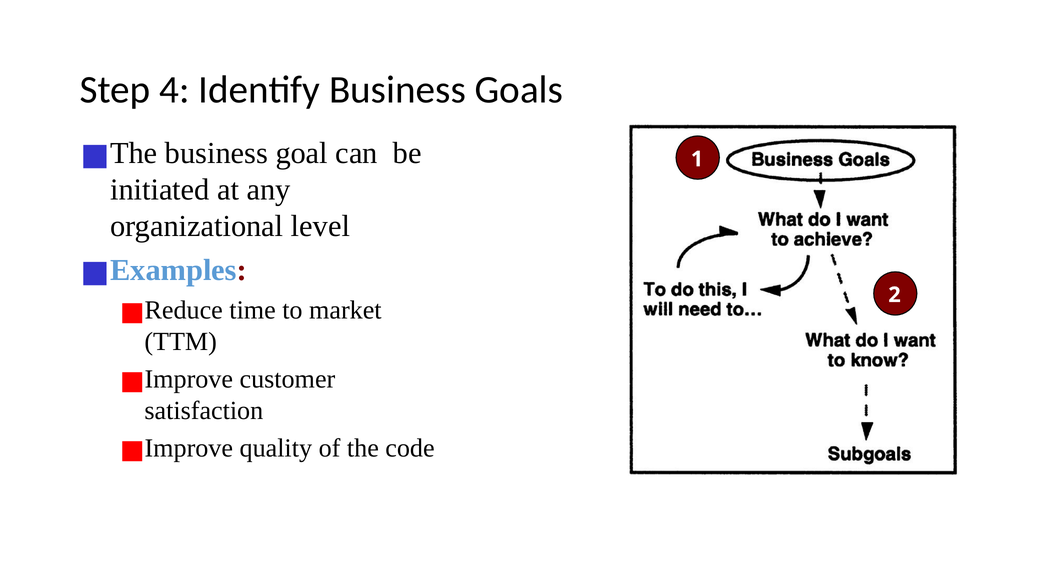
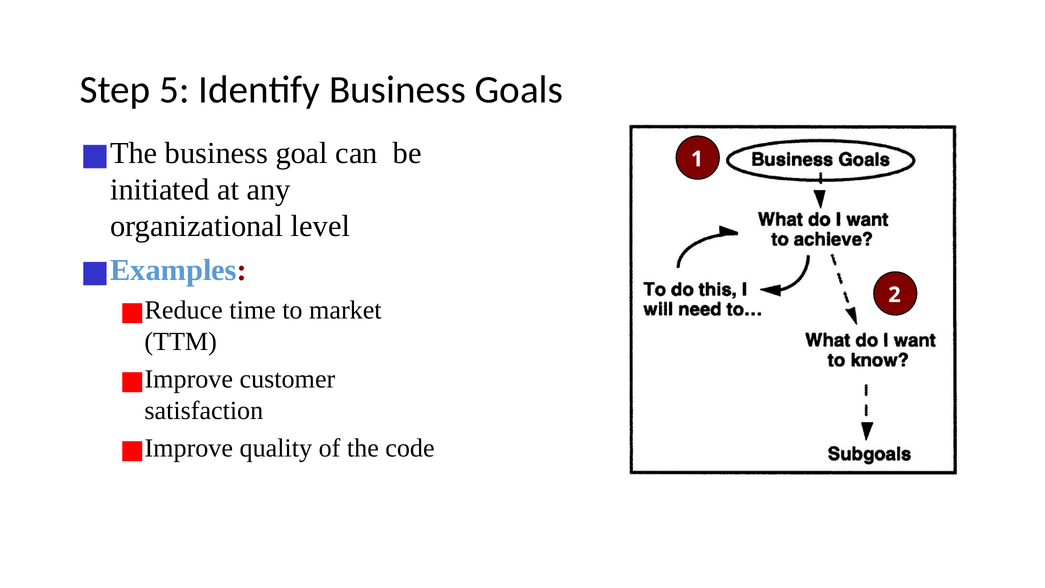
4: 4 -> 5 (174, 90)
